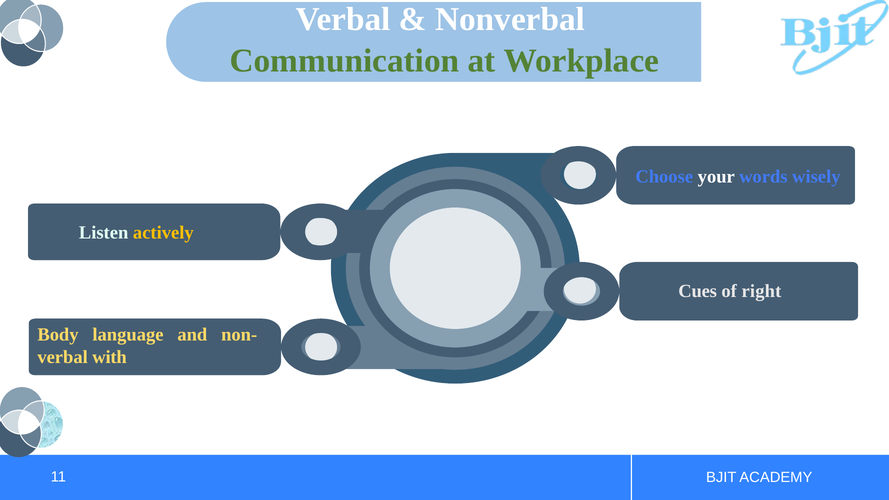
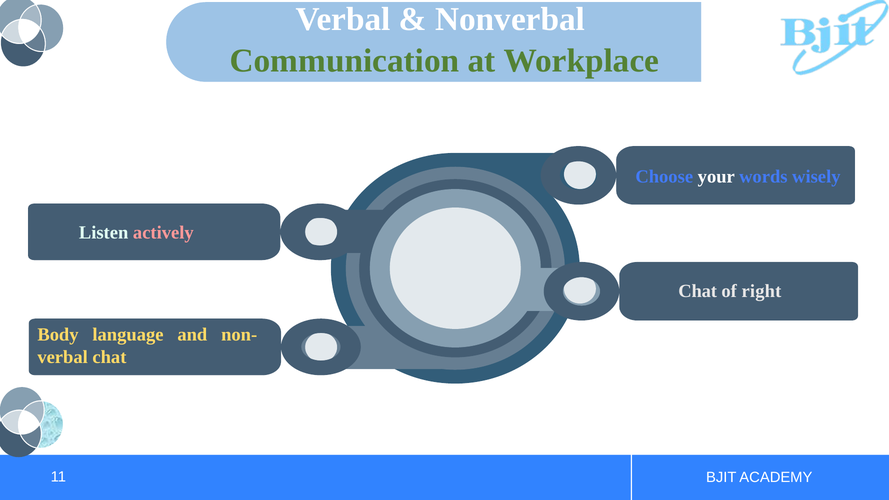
actively colour: yellow -> pink (163, 233)
Cues: Cues -> Chat (698, 291)
verbal with: with -> chat (109, 357)
